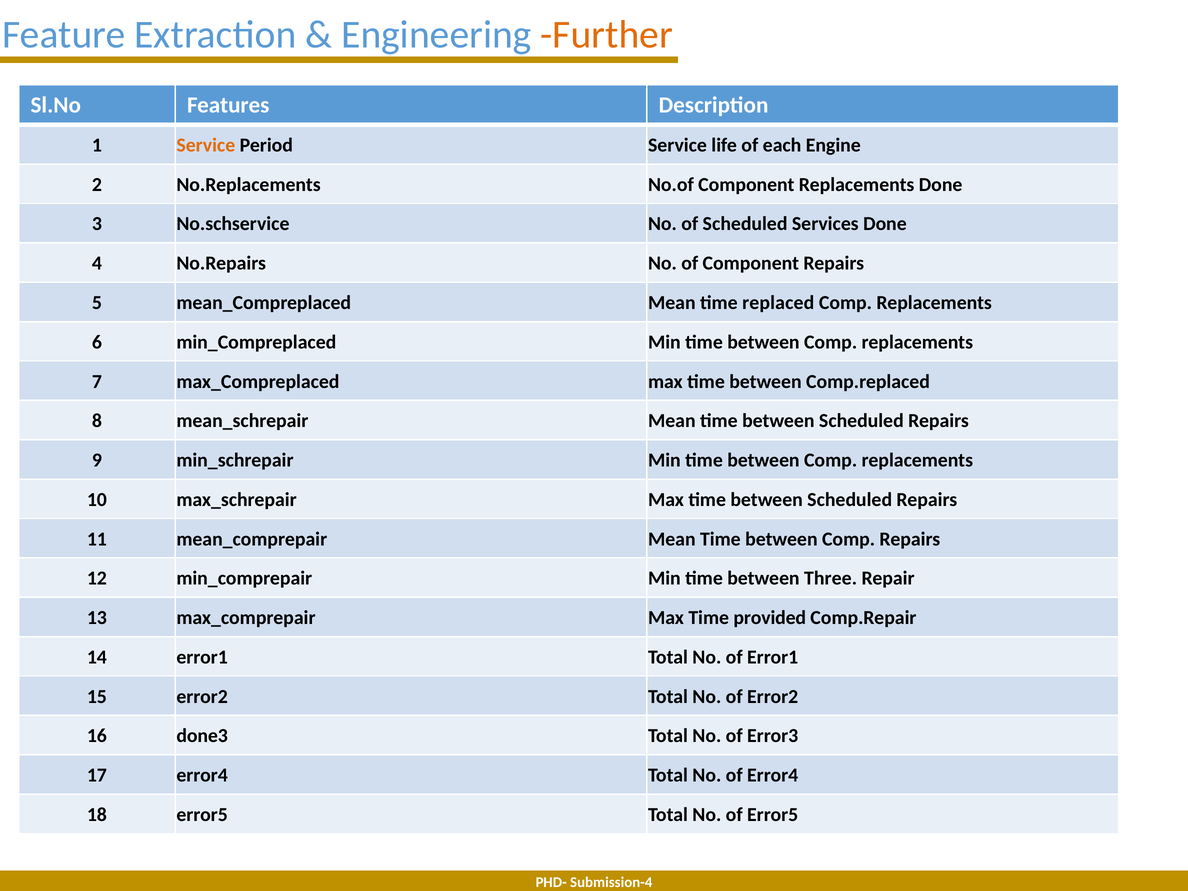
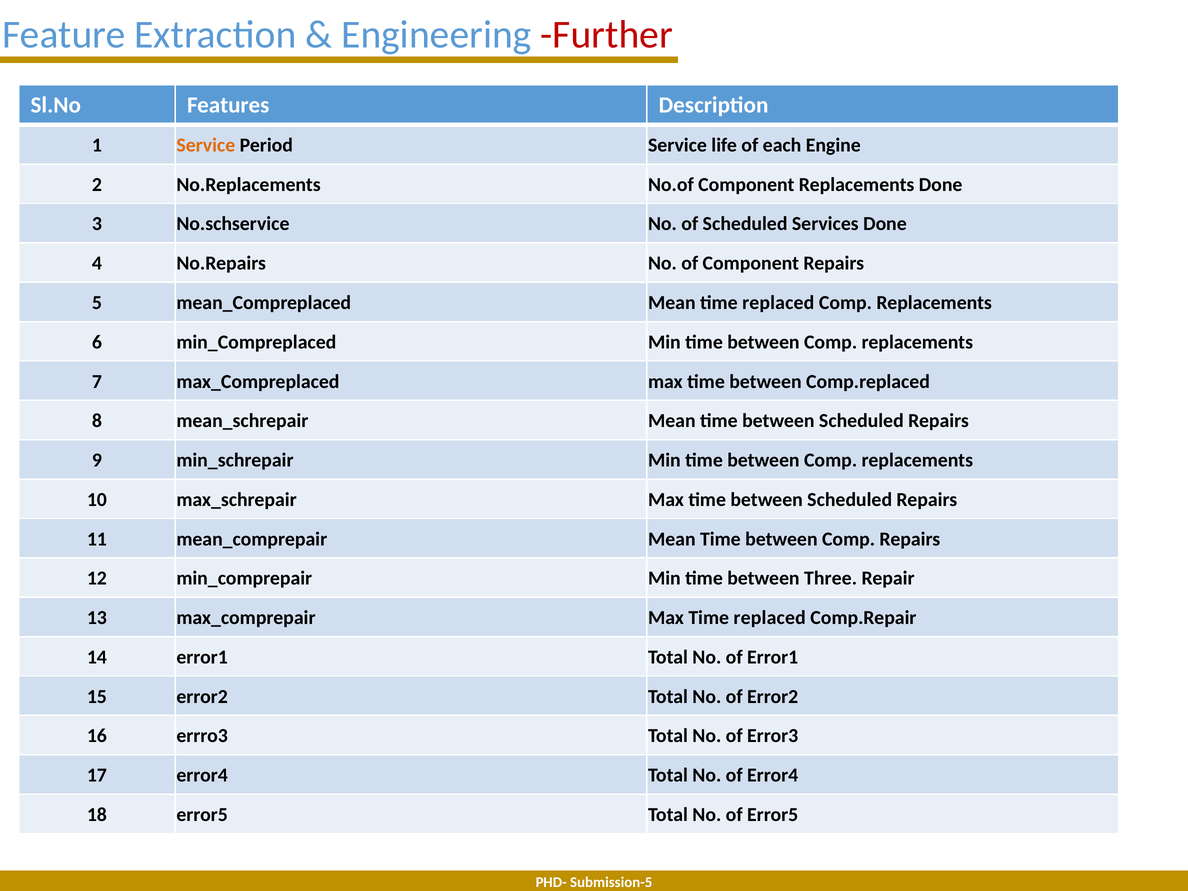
Further colour: orange -> red (607, 35)
Max Time provided: provided -> replaced (770, 618)
done3: done3 -> errro3 (202, 736)
Submission-4: Submission-4 -> Submission-5 (611, 882)
